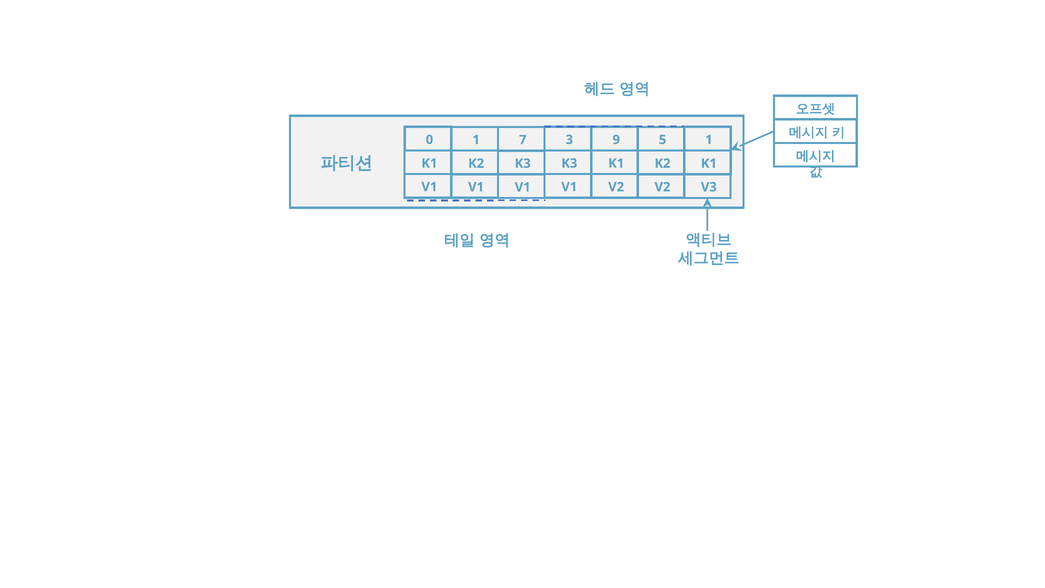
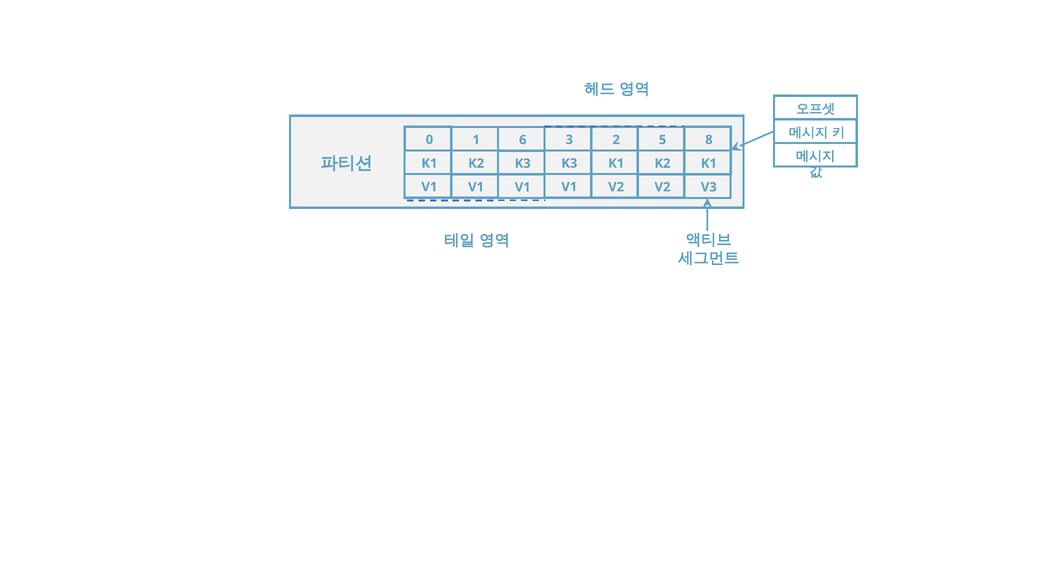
7: 7 -> 6 (523, 140)
9: 9 -> 2 (616, 140)
5 1: 1 -> 8 (709, 140)
